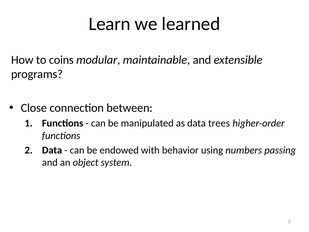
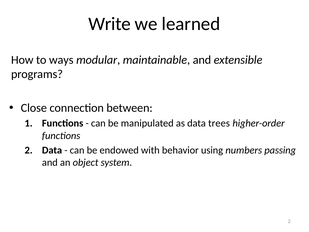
Learn: Learn -> Write (110, 24)
coins: coins -> ways (61, 60)
